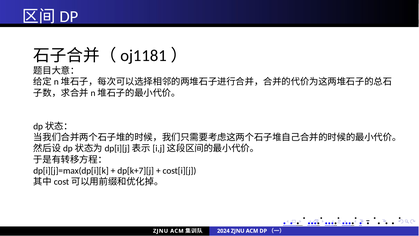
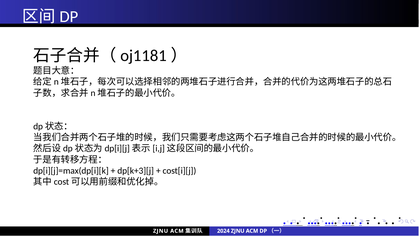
dp[k+7][j: dp[k+7][j -> dp[k+3][j (136, 171)
